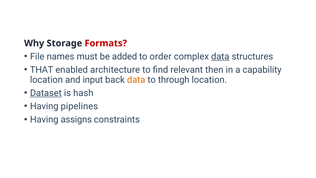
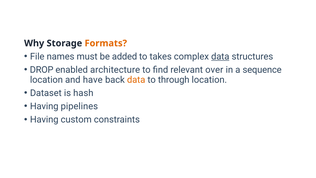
Formats colour: red -> orange (106, 43)
order: order -> takes (161, 56)
THAT: THAT -> DROP (42, 70)
then: then -> over (214, 70)
capability: capability -> sequence (262, 70)
input: input -> have (93, 80)
Dataset underline: present -> none (46, 93)
assigns: assigns -> custom (76, 119)
